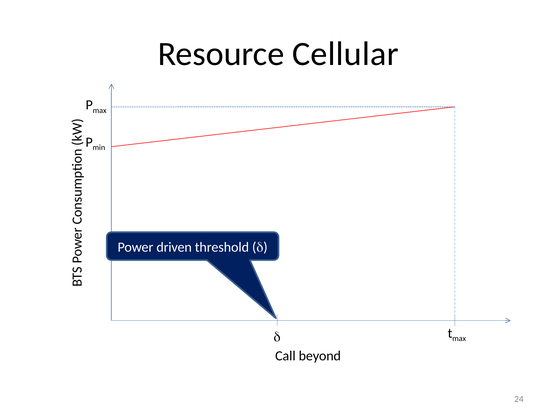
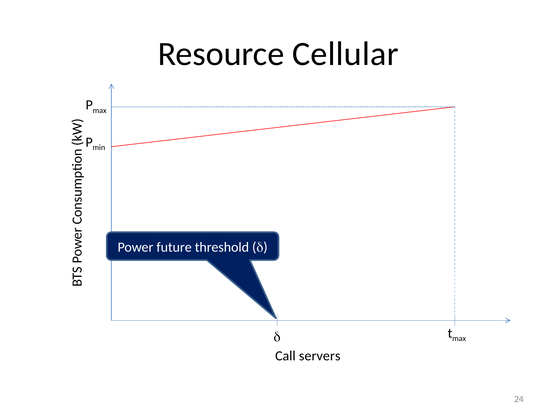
driven: driven -> future (174, 247)
beyond: beyond -> servers (320, 356)
